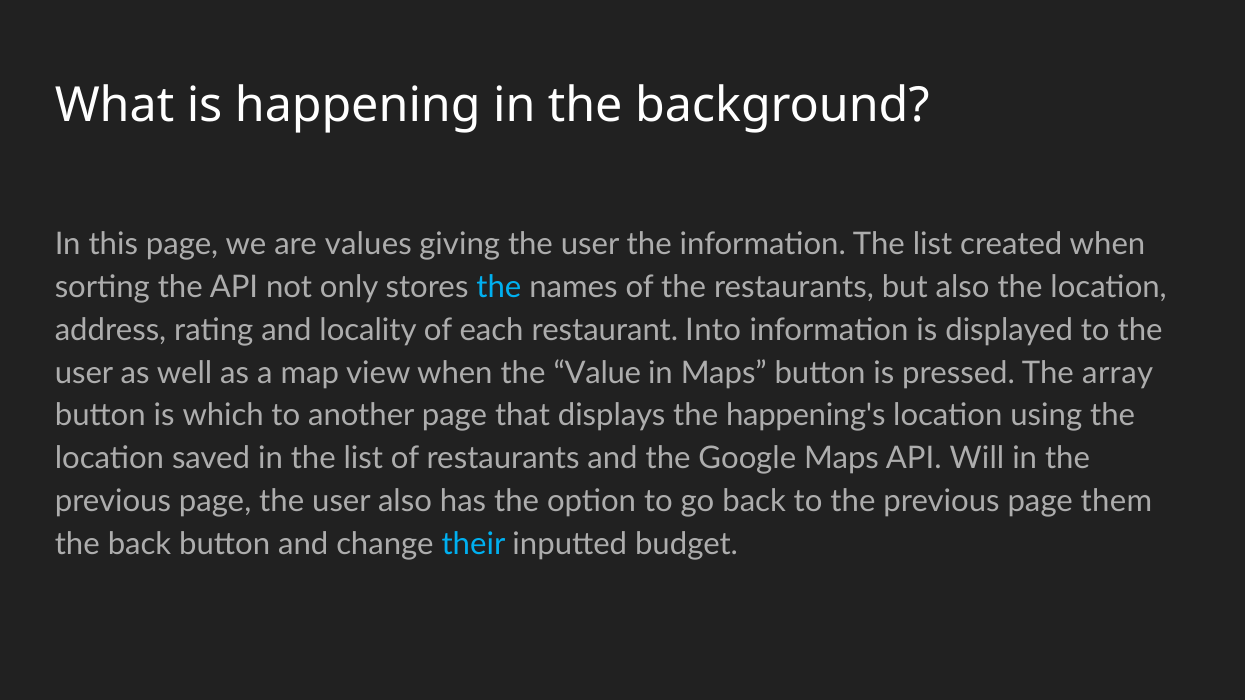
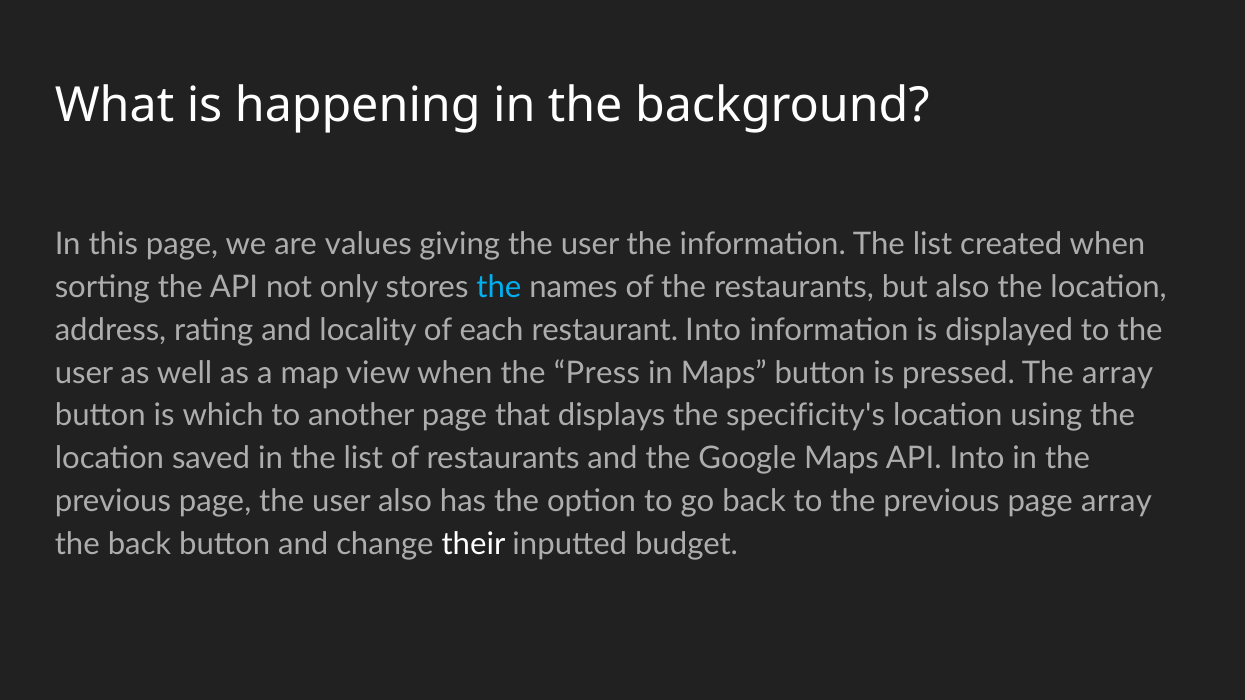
Value: Value -> Press (597, 373)
happening's: happening's -> specificity's (806, 416)
API Will: Will -> Into (977, 459)
page them: them -> array (1116, 502)
their colour: light blue -> white (473, 545)
